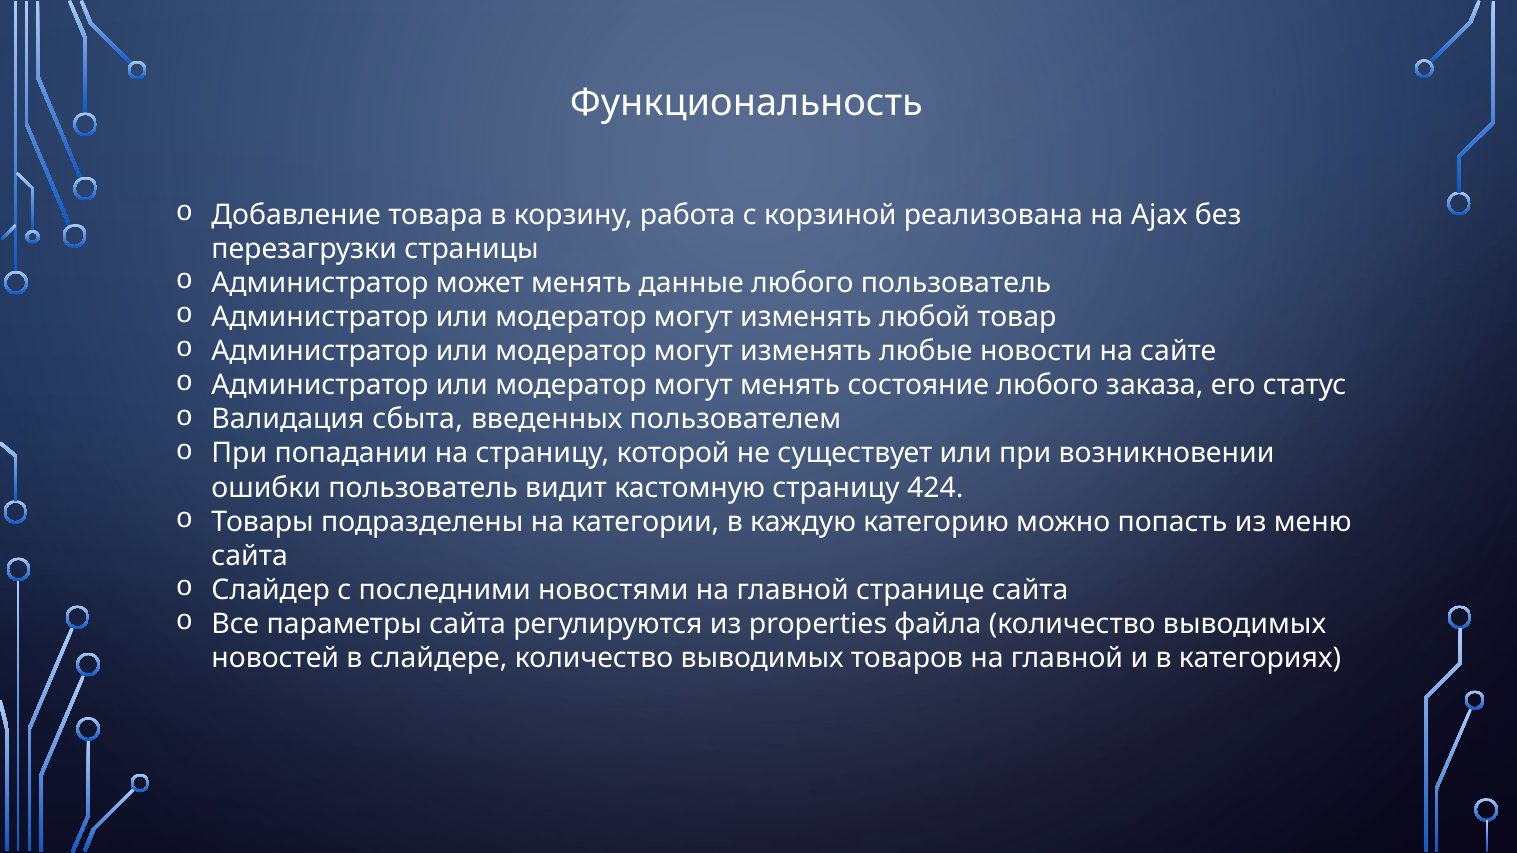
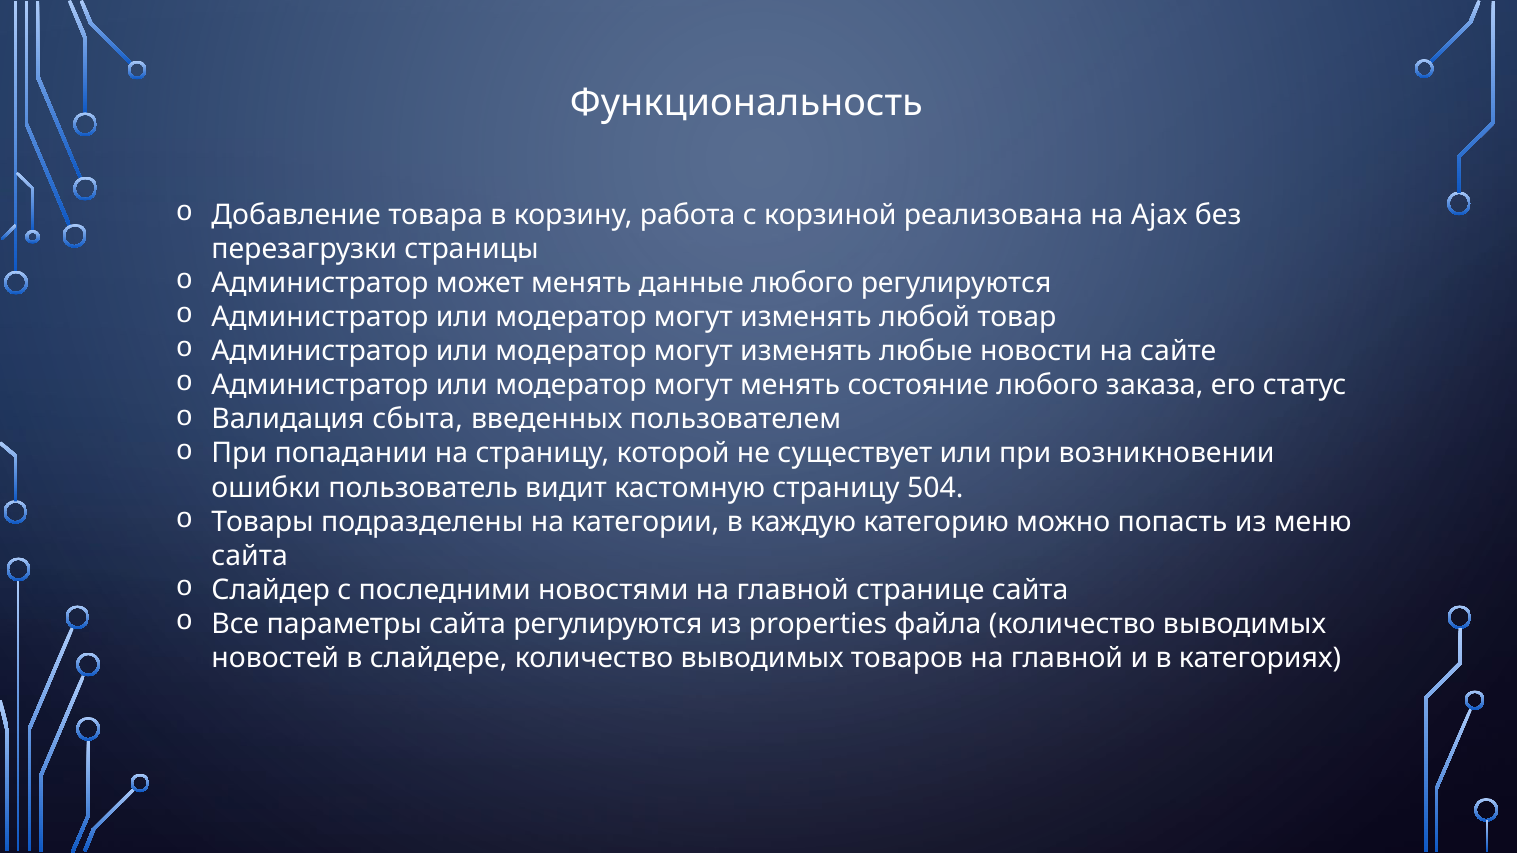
любого пользователь: пользователь -> регулируются (956, 283)
424: 424 -> 504 (935, 488)
